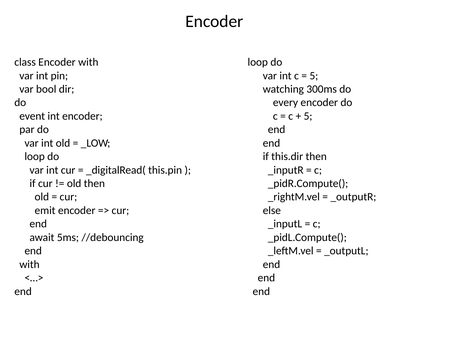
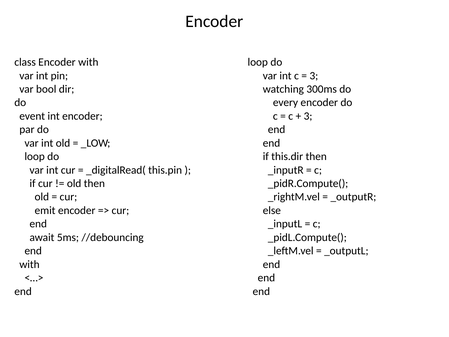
5: 5 -> 3 (314, 76)
5: 5 -> 3 (308, 116)
